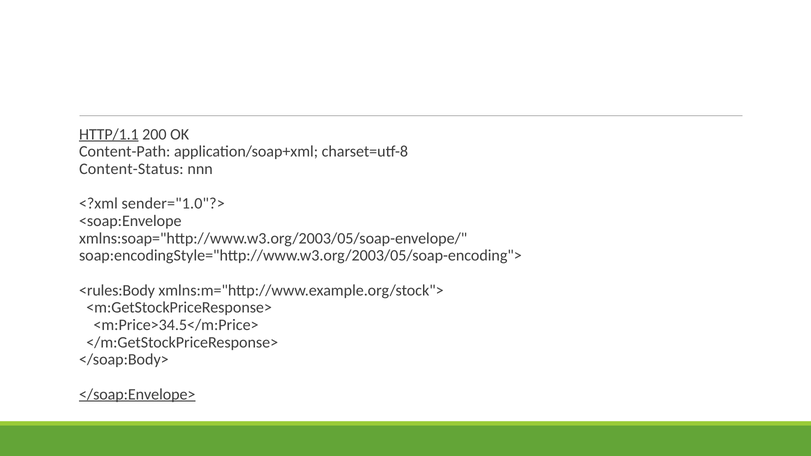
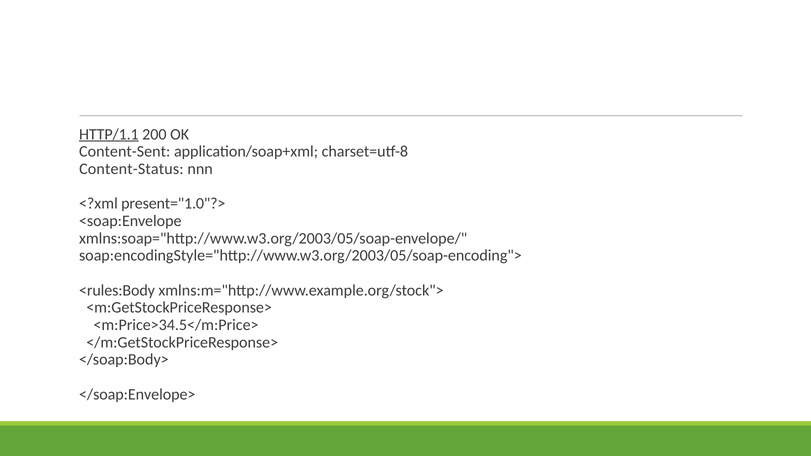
Content-Path: Content-Path -> Content-Sent (125, 152)
sender="1.0"?>: sender="1.0"?> -> present="1.0"?> (173, 204)
</soap:Envelope> underline: present -> none (137, 394)
